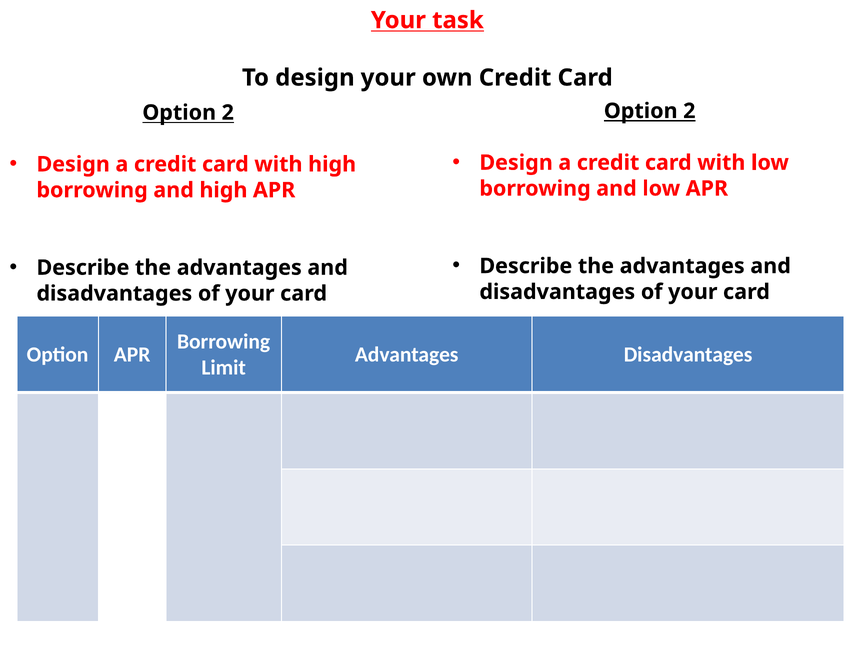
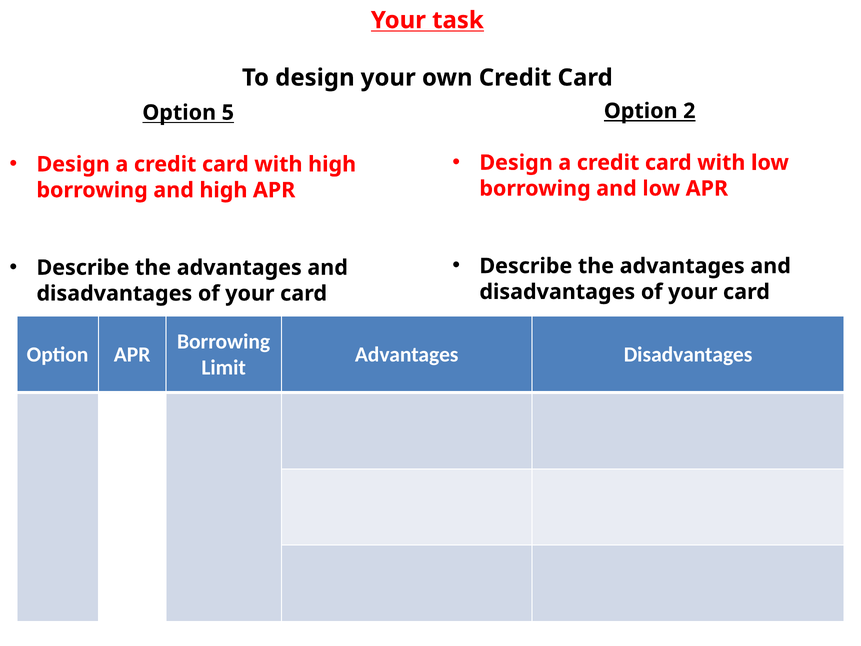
2: 2 -> 5 (228, 113)
